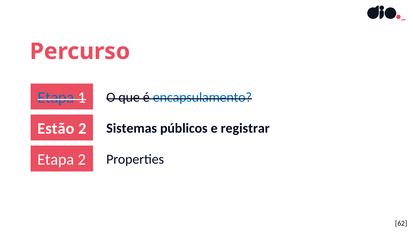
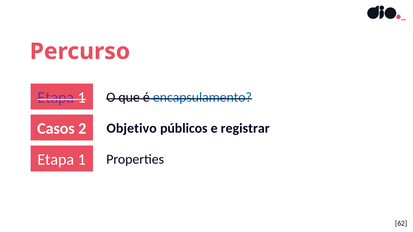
Etapa colour: blue -> purple (56, 98)
Estão: Estão -> Casos (56, 129)
Sistemas: Sistemas -> Objetivo (132, 129)
2: 2 -> 1 (82, 160)
